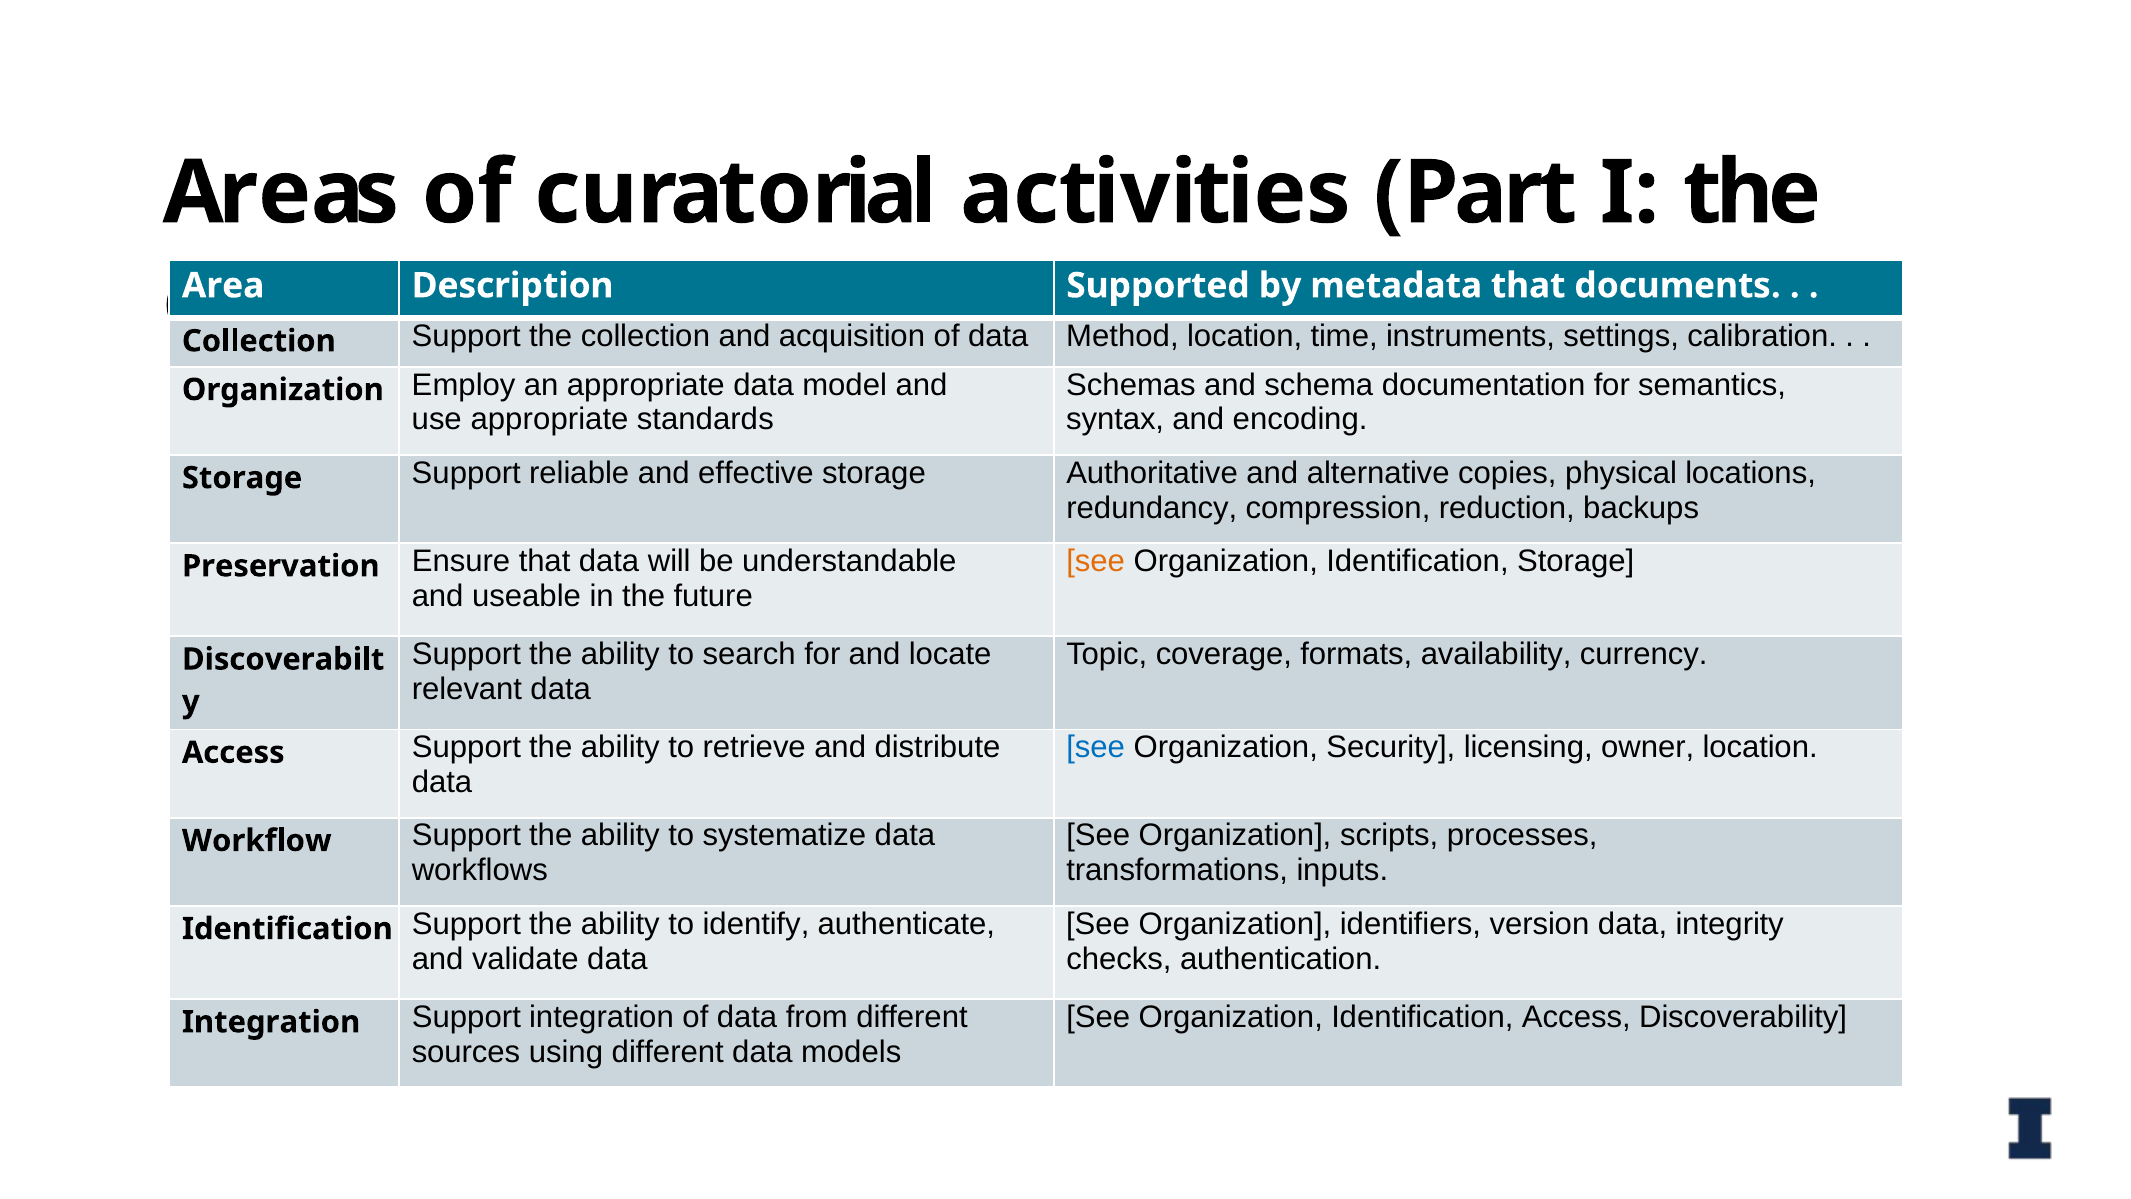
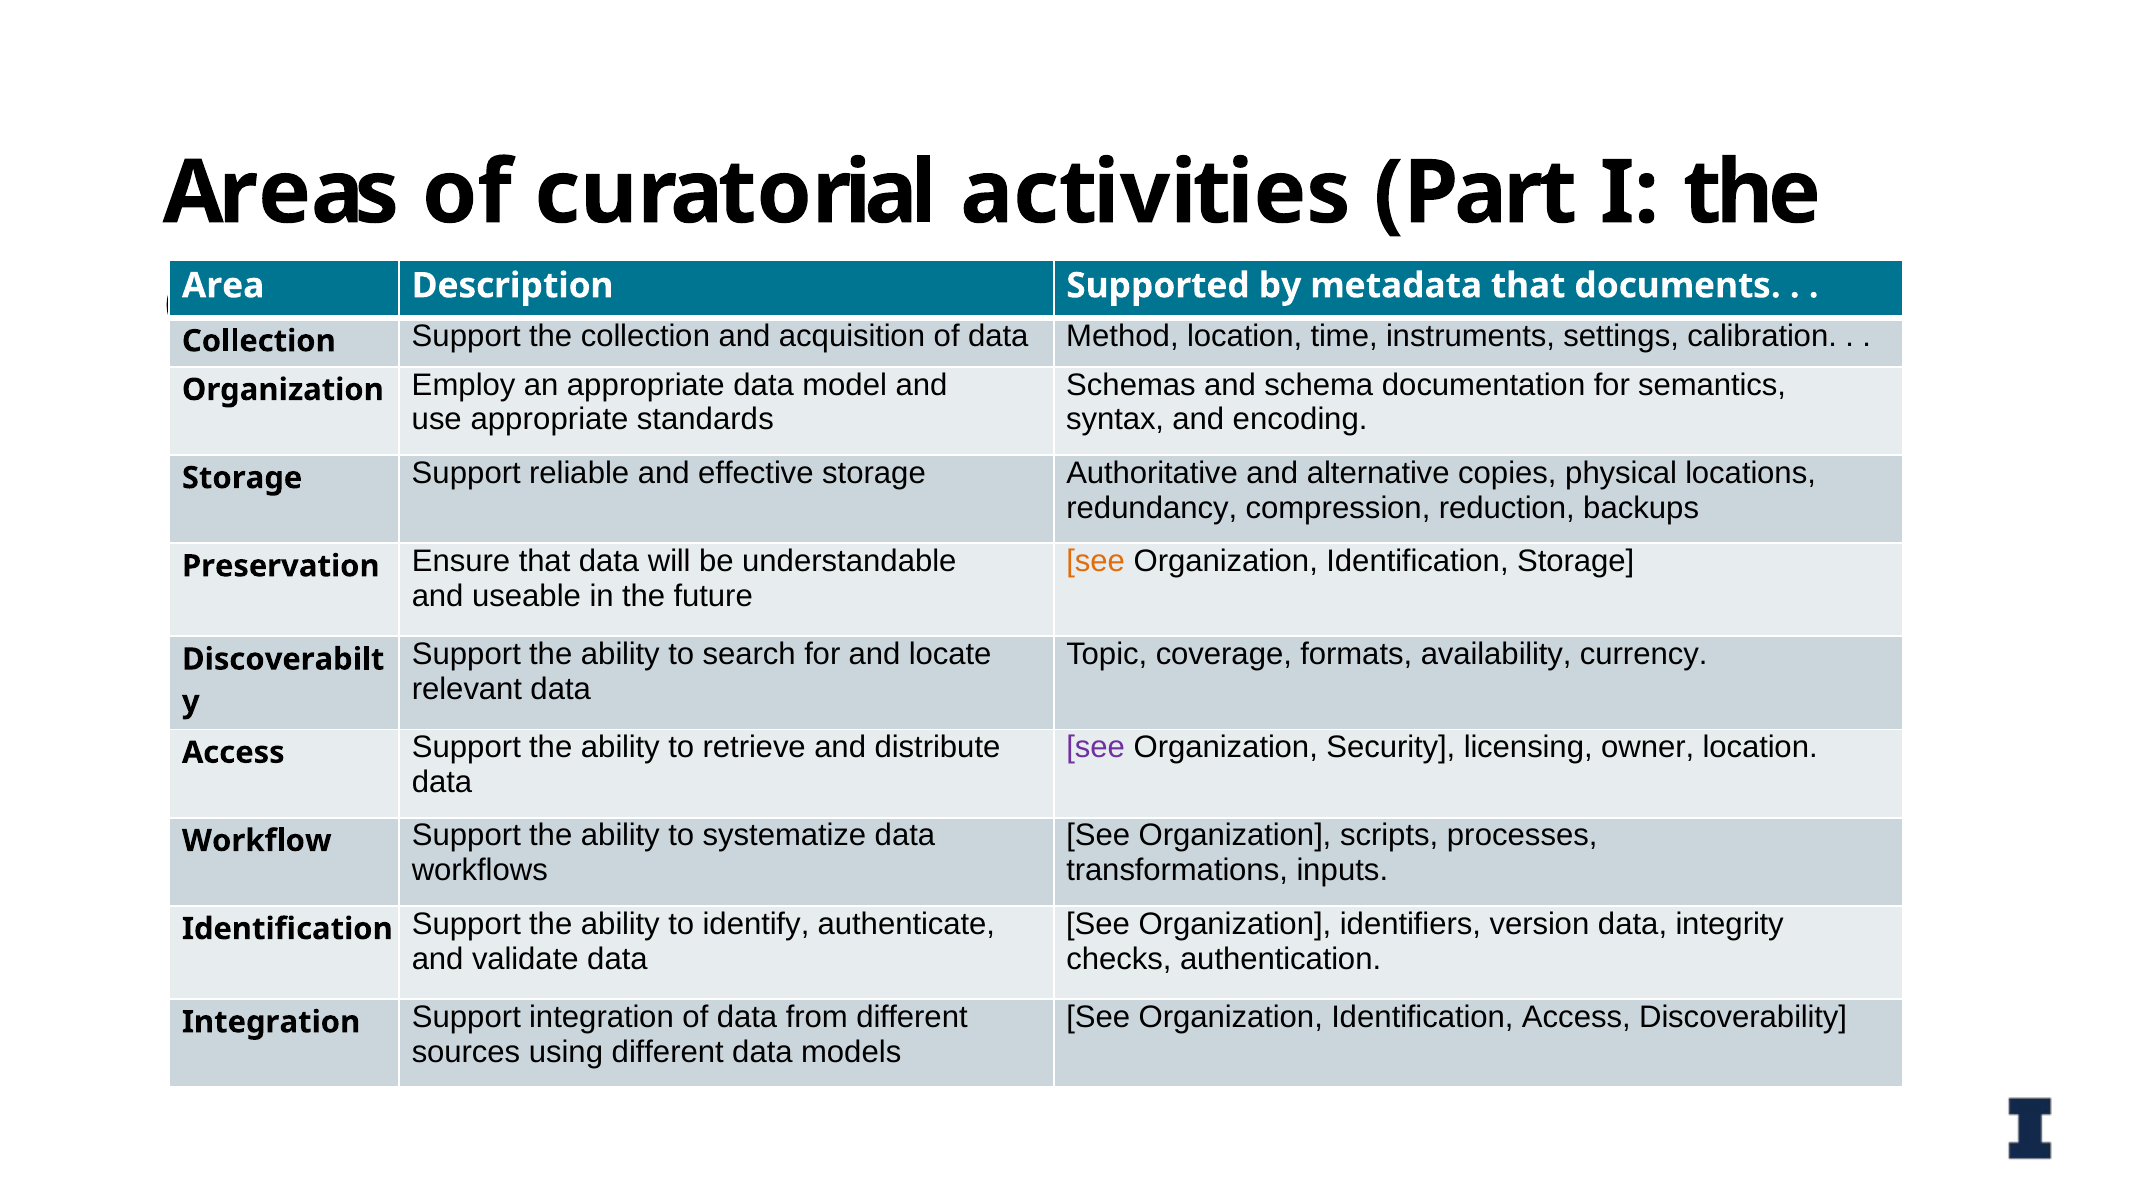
see colour: blue -> purple (1096, 747)
